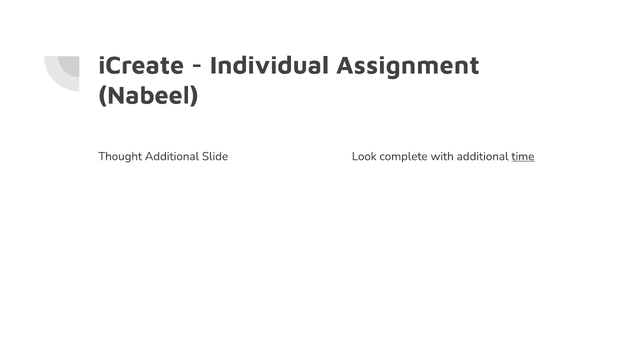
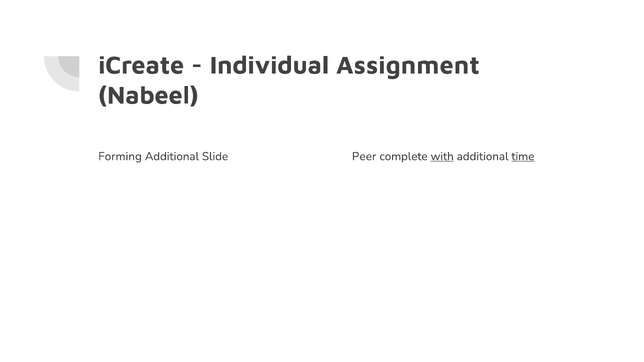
Thought: Thought -> Forming (120, 156)
Look: Look -> Peer (364, 156)
with underline: none -> present (442, 156)
